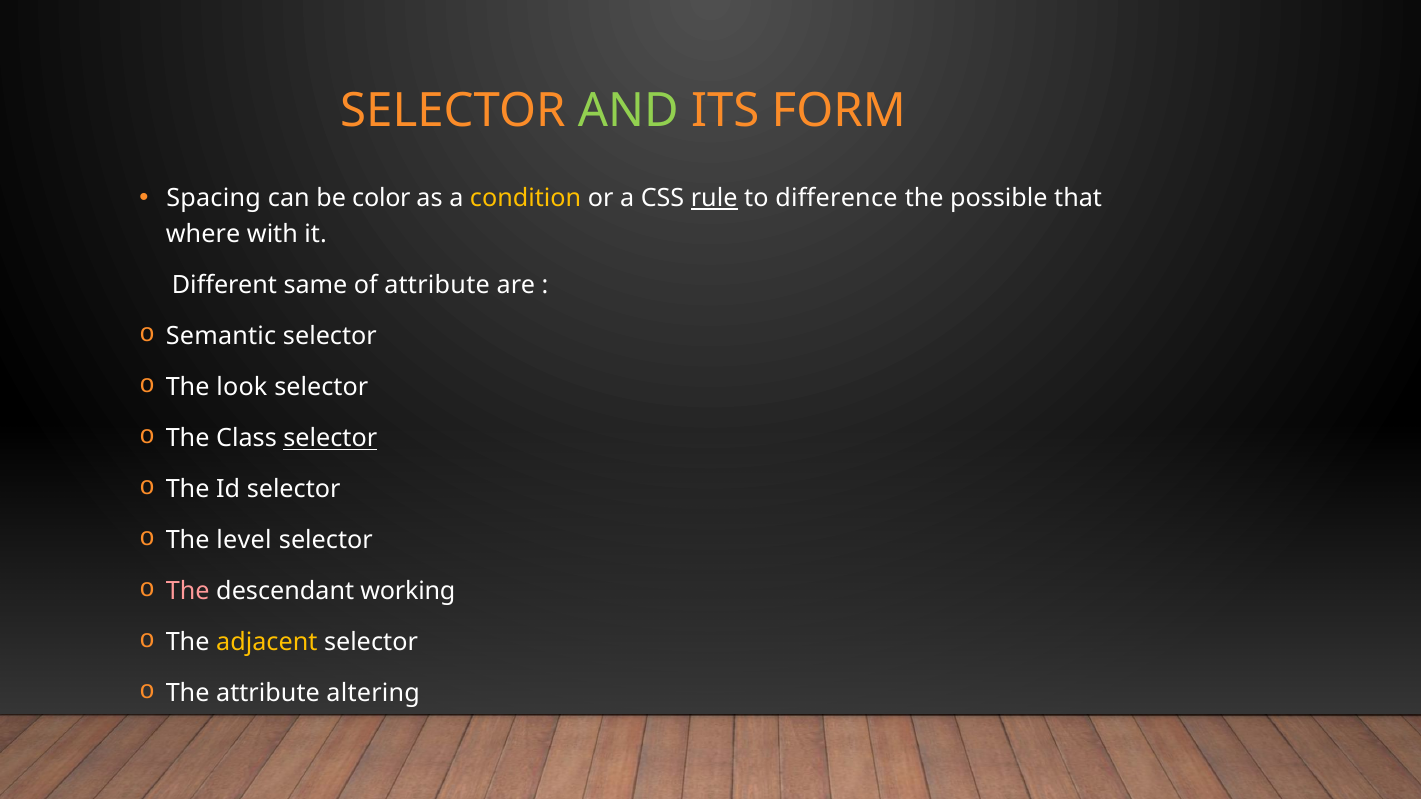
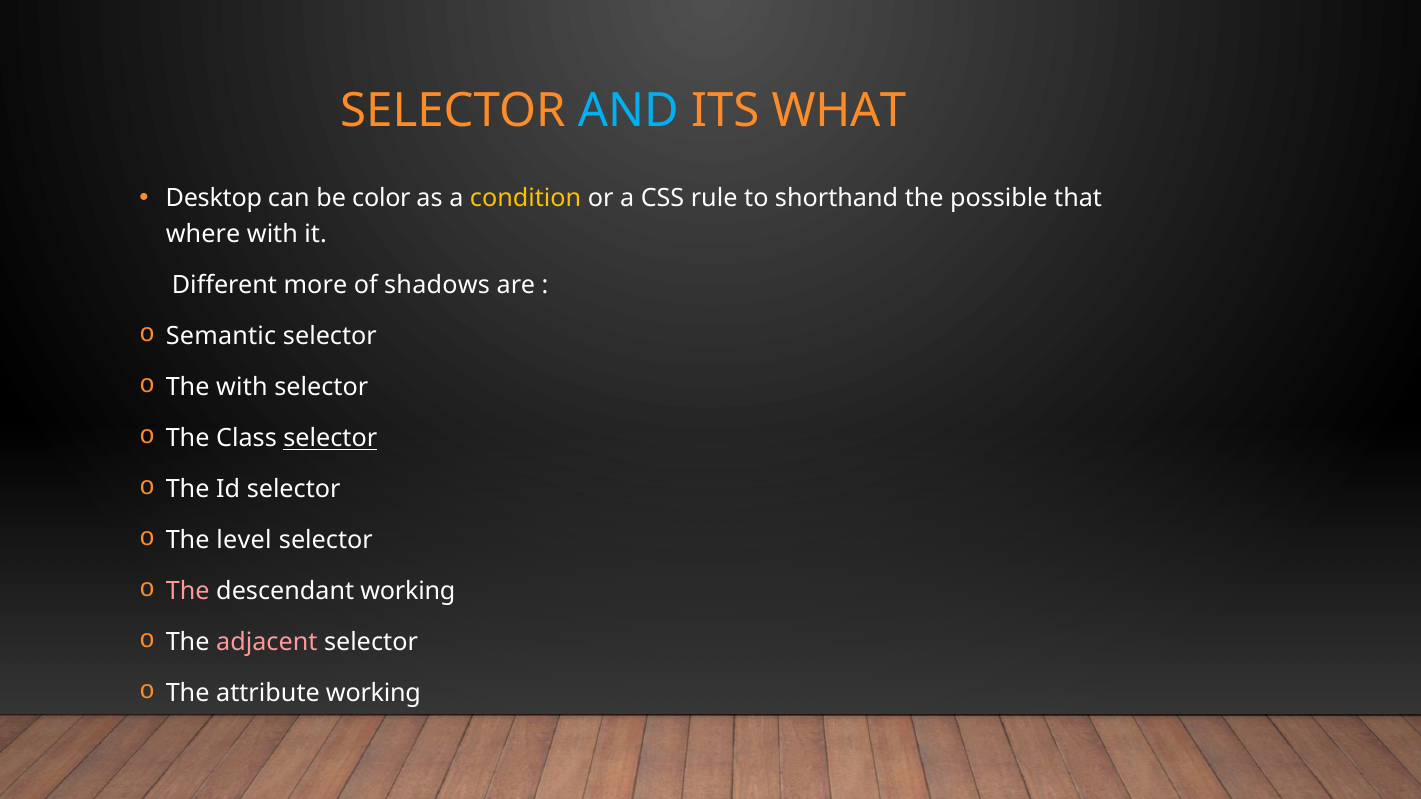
AND colour: light green -> light blue (628, 111)
FORM: FORM -> WHAT (839, 111)
Spacing: Spacing -> Desktop (214, 198)
rule underline: present -> none (714, 198)
difference: difference -> shorthand (837, 198)
same: same -> more (315, 285)
of attribute: attribute -> shadows (437, 285)
The look: look -> with (242, 388)
adjacent colour: yellow -> pink (267, 643)
attribute altering: altering -> working (373, 694)
